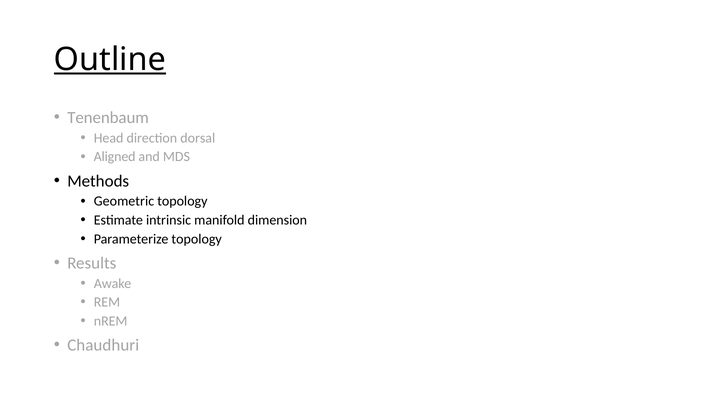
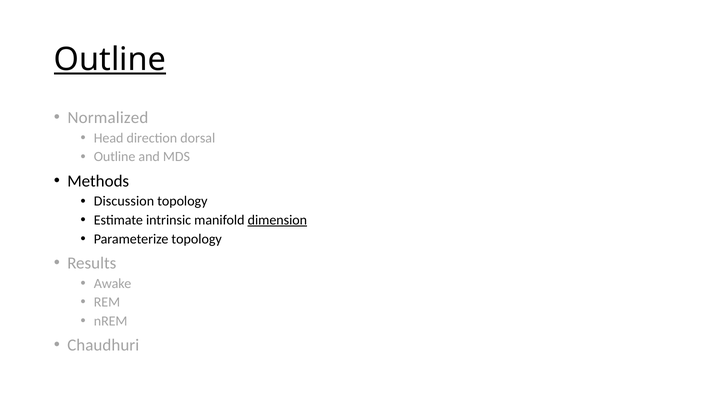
Tenenbaum: Tenenbaum -> Normalized (108, 118)
Aligned: Aligned -> Outline (115, 157)
Geometric: Geometric -> Discussion (124, 201)
dimension underline: none -> present (277, 220)
